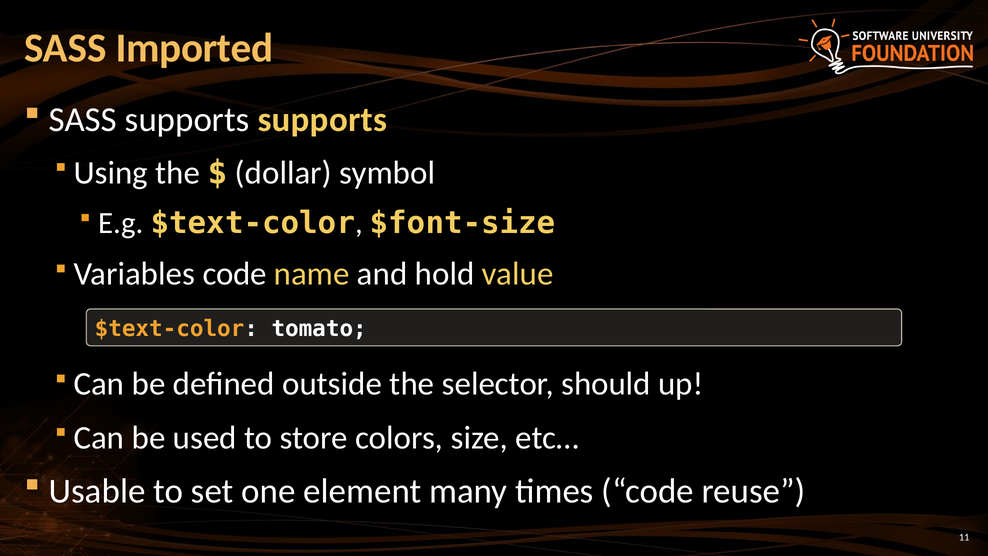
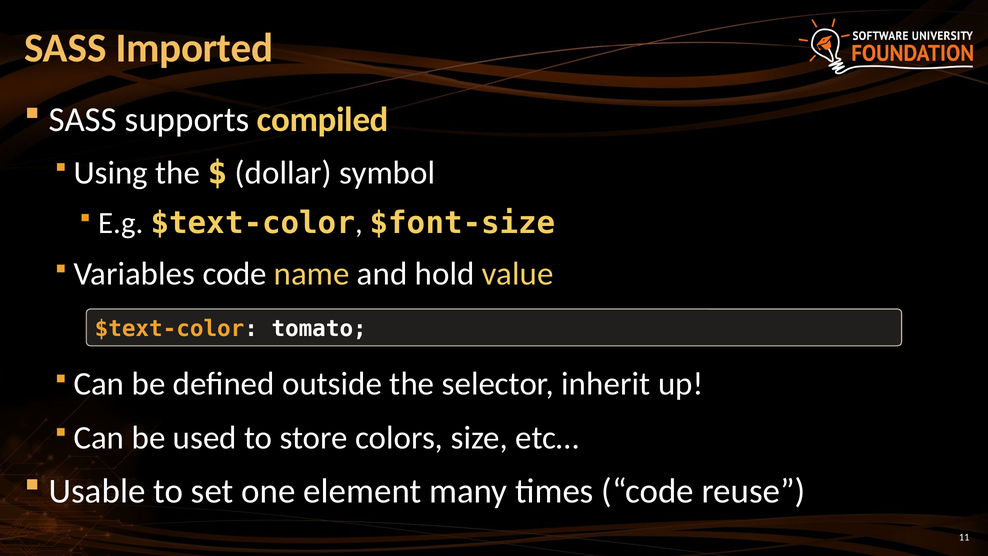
supports supports: supports -> compiled (323, 120)
should: should -> inherit (606, 384)
